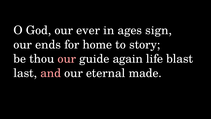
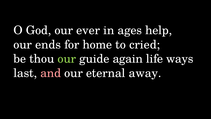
sign: sign -> help (159, 30)
story: story -> cried (145, 45)
our colour: pink -> light green (67, 59)
blast: blast -> ways (180, 59)
made: made -> away (145, 73)
